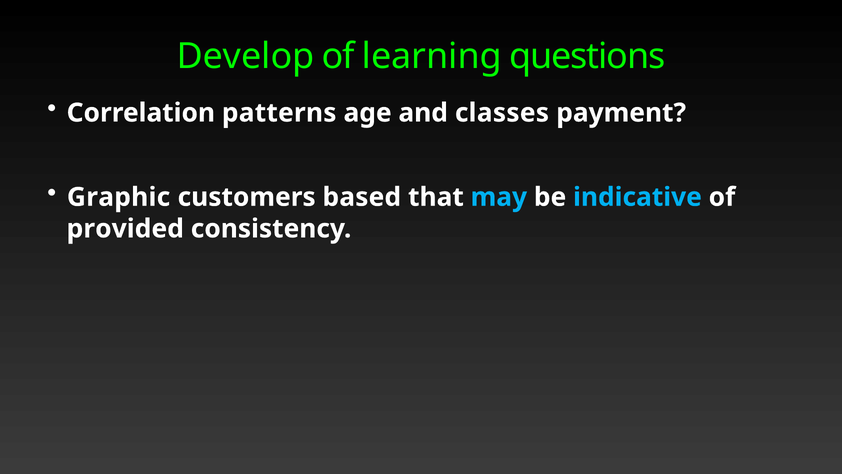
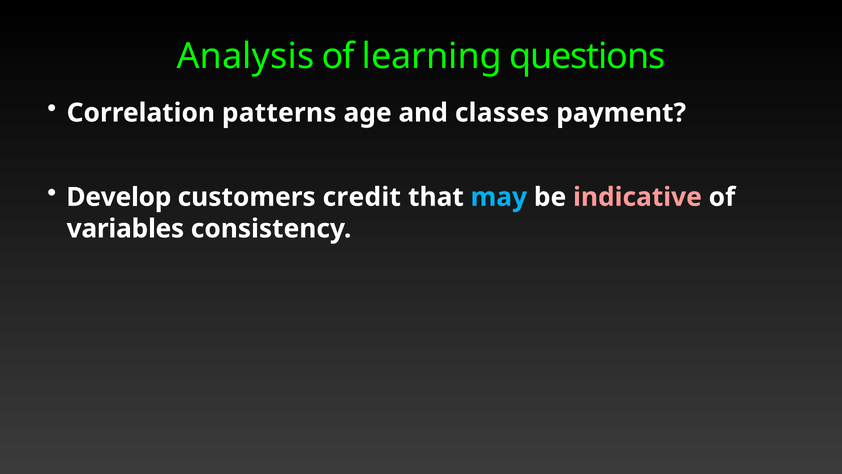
Develop: Develop -> Analysis (245, 56)
Graphic: Graphic -> Develop (119, 197)
based: based -> credit (362, 197)
indicative colour: light blue -> pink (637, 197)
provided: provided -> variables (125, 229)
